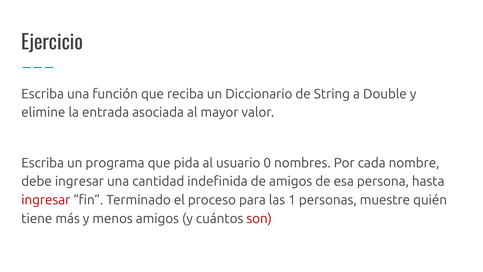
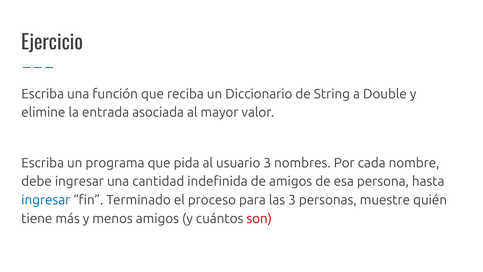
usuario 0: 0 -> 3 (267, 163)
ingresar colour: red -> blue (46, 200)
las 1: 1 -> 3 (292, 200)
